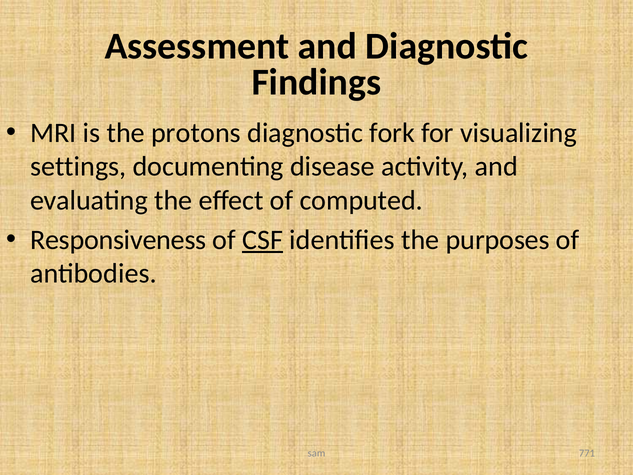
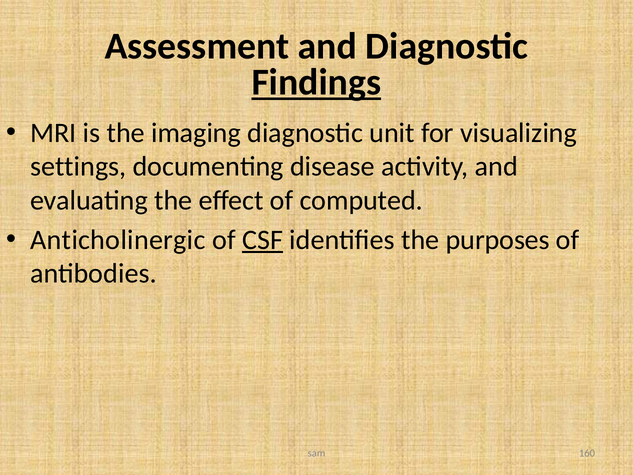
Findings underline: none -> present (316, 82)
protons: protons -> imaging (196, 133)
fork: fork -> unit (392, 133)
Responsiveness: Responsiveness -> Anticholinergic (118, 240)
771: 771 -> 160 (587, 453)
